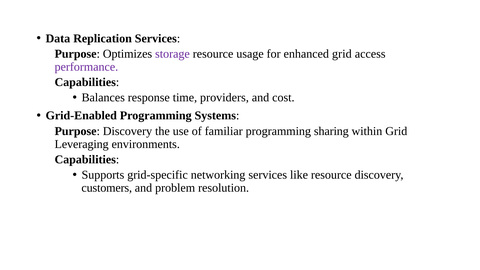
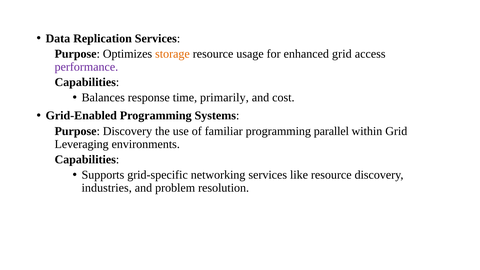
storage colour: purple -> orange (172, 54)
providers: providers -> primarily (224, 98)
sharing: sharing -> parallel (331, 131)
customers: customers -> industries (107, 188)
